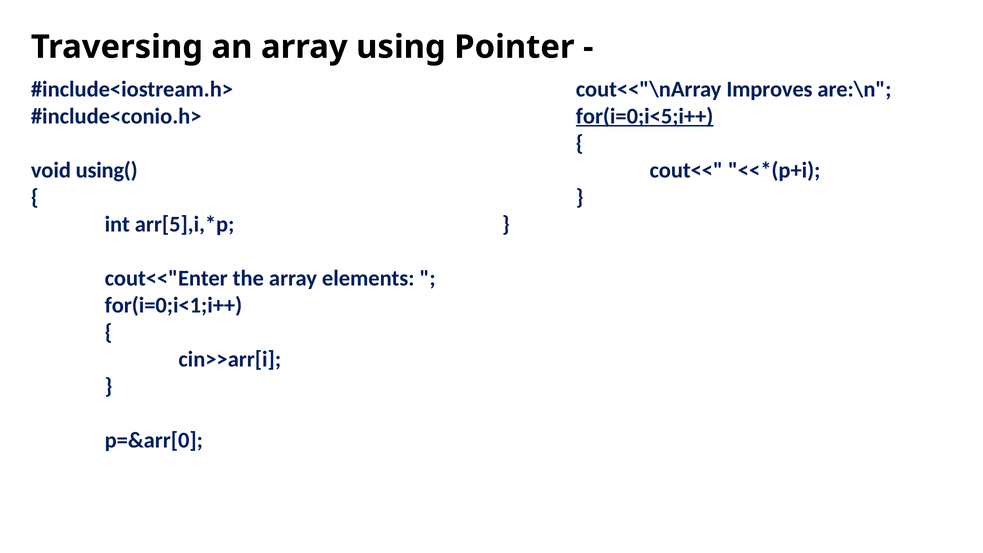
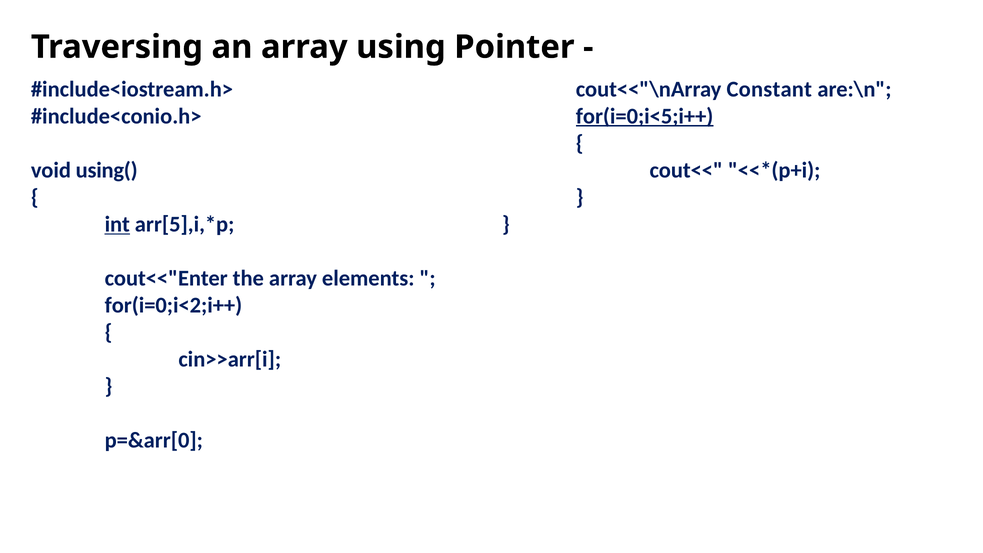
Improves: Improves -> Constant (769, 89)
int underline: none -> present (117, 224)
for(i=0;i<1;i++: for(i=0;i<1;i++ -> for(i=0;i<2;i++ (173, 305)
